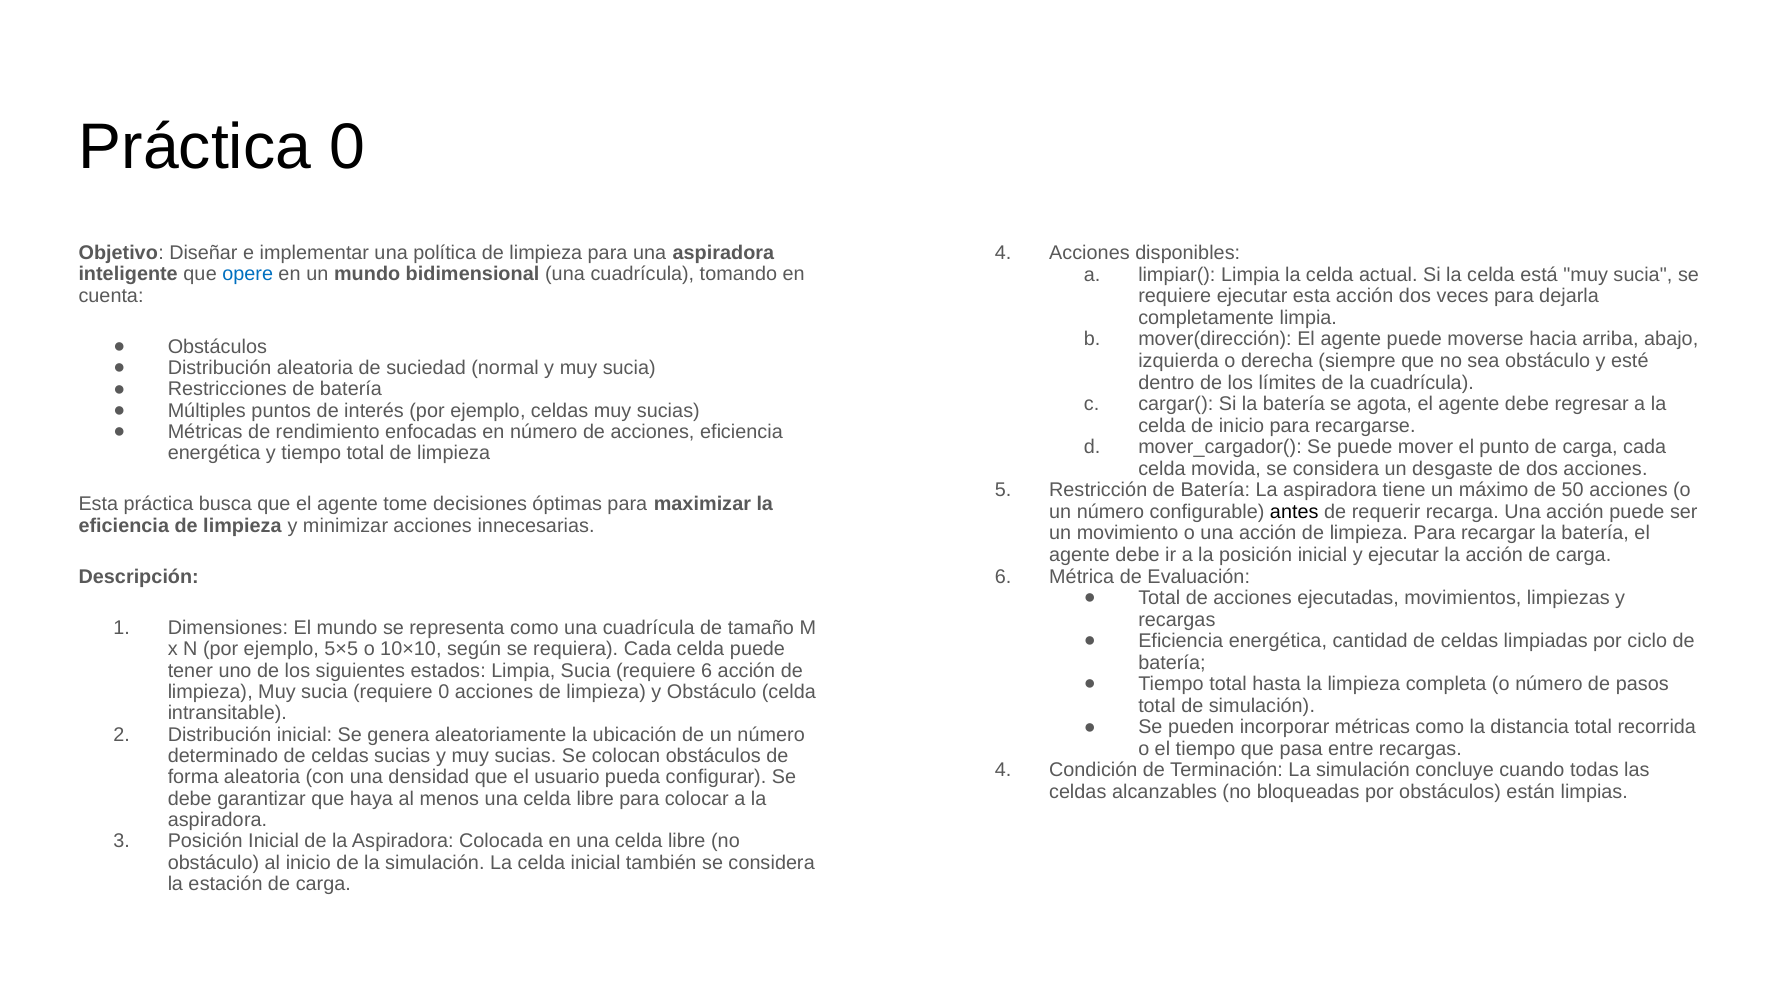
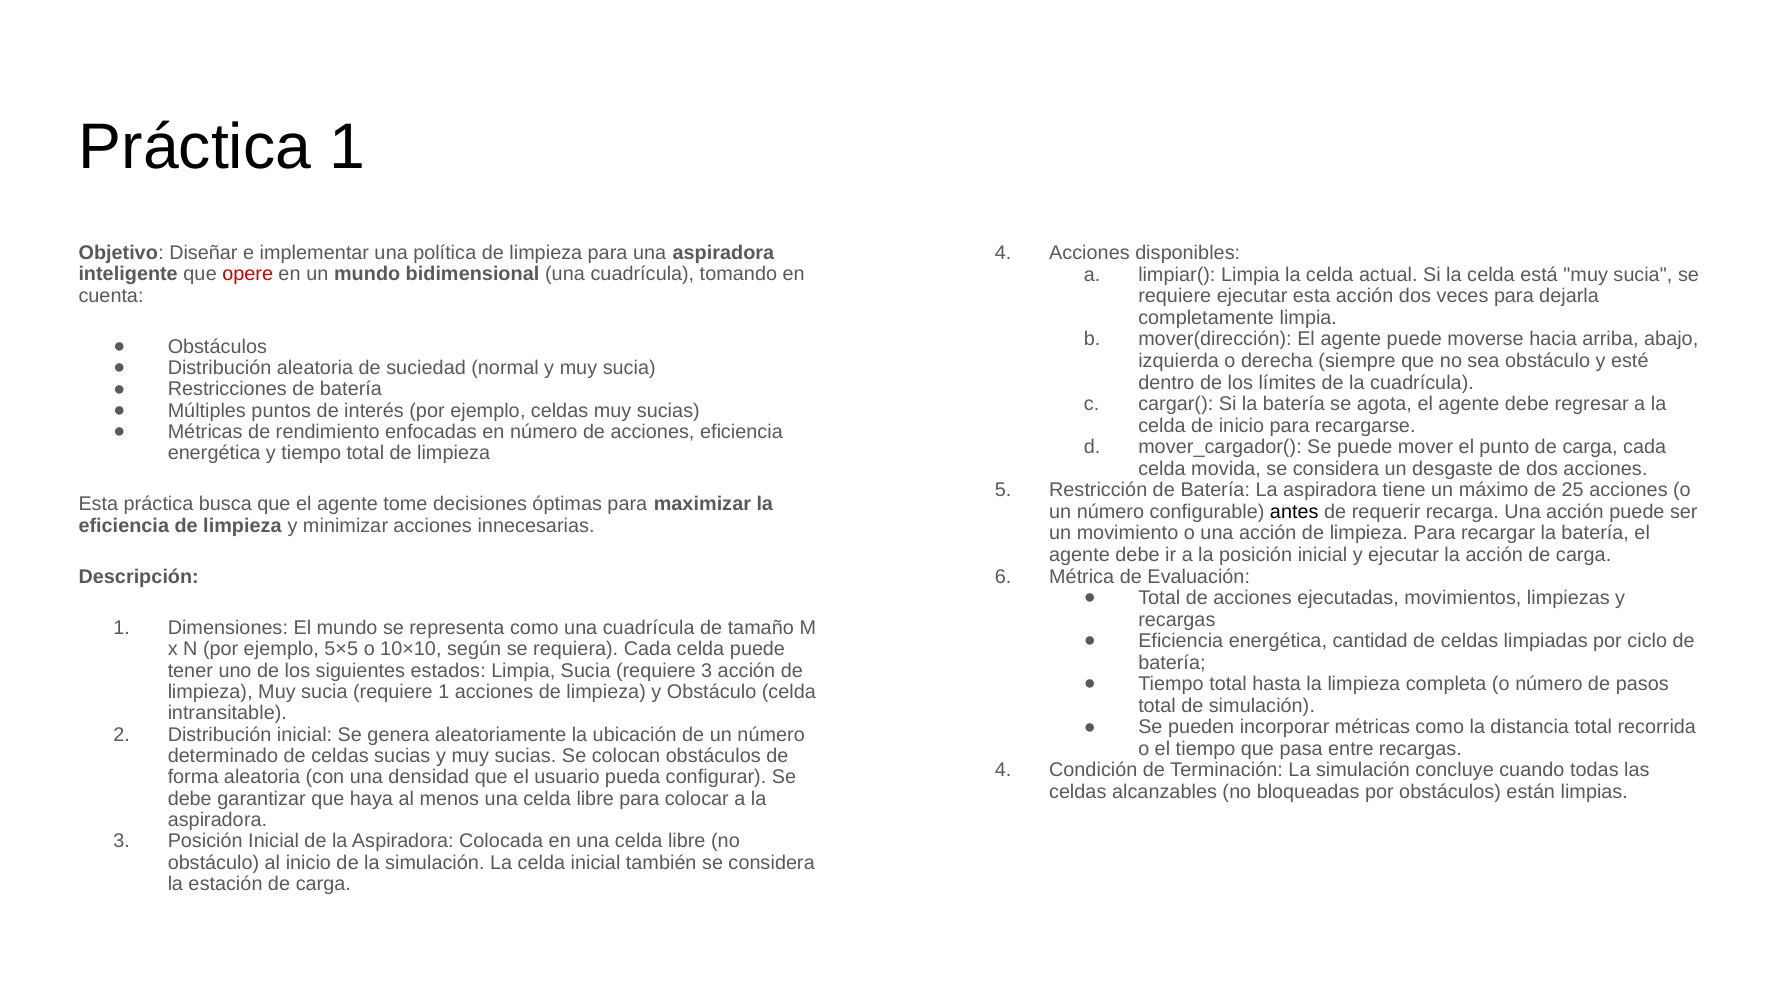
Práctica 0: 0 -> 1 (347, 148)
opere colour: blue -> red (248, 274)
50: 50 -> 25 (1573, 490)
requiere 6: 6 -> 3 (707, 671)
requiere 0: 0 -> 1 (444, 692)
